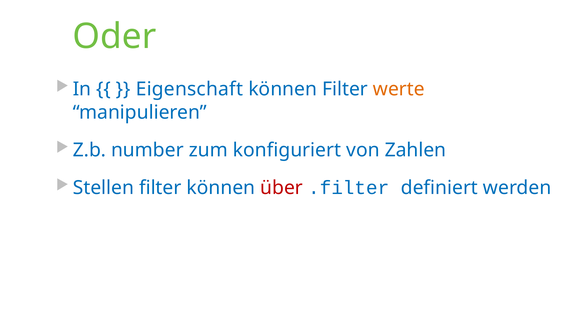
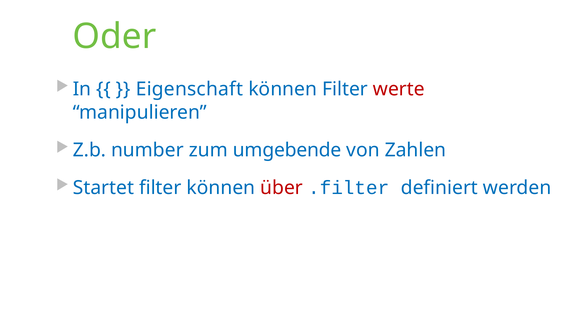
werte colour: orange -> red (399, 89)
konfiguriert: konfiguriert -> umgebende (287, 150)
Stellen: Stellen -> Startet (103, 188)
